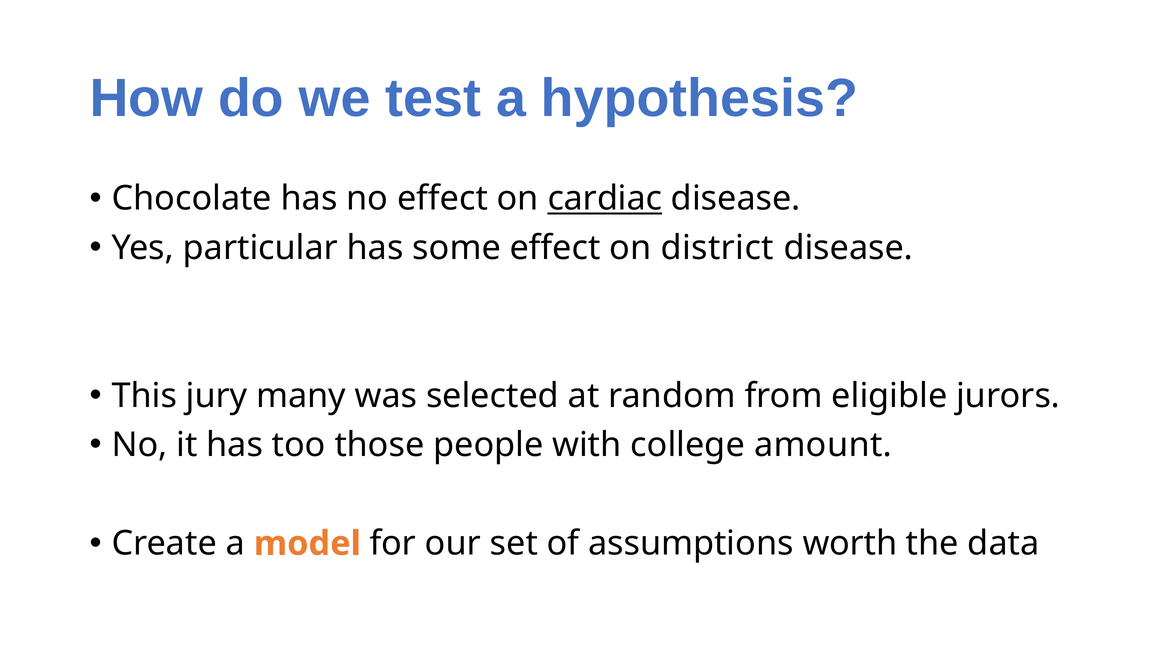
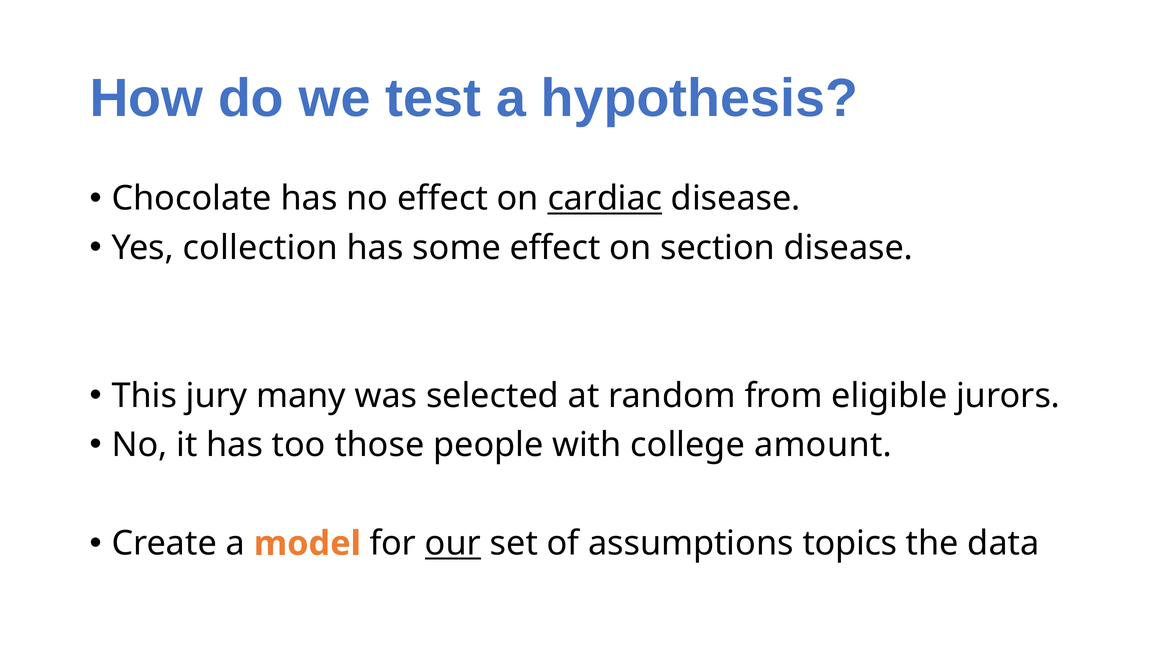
particular: particular -> collection (260, 248)
district: district -> section (718, 248)
our underline: none -> present (453, 544)
worth: worth -> topics (850, 544)
